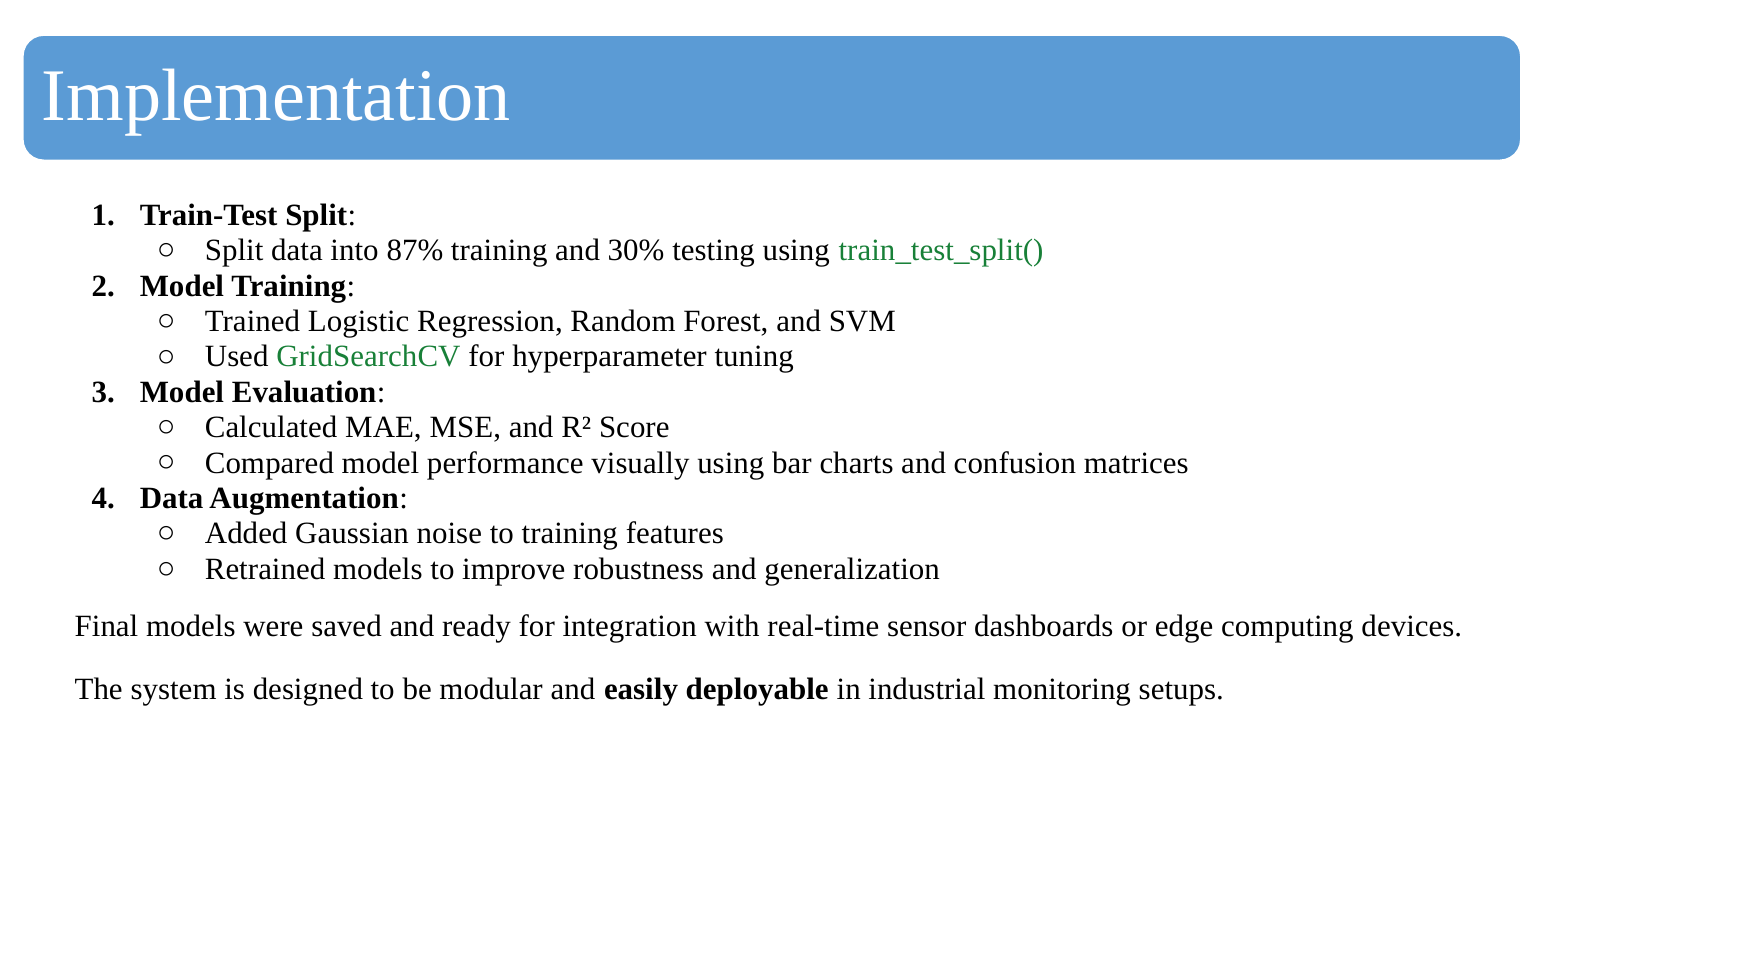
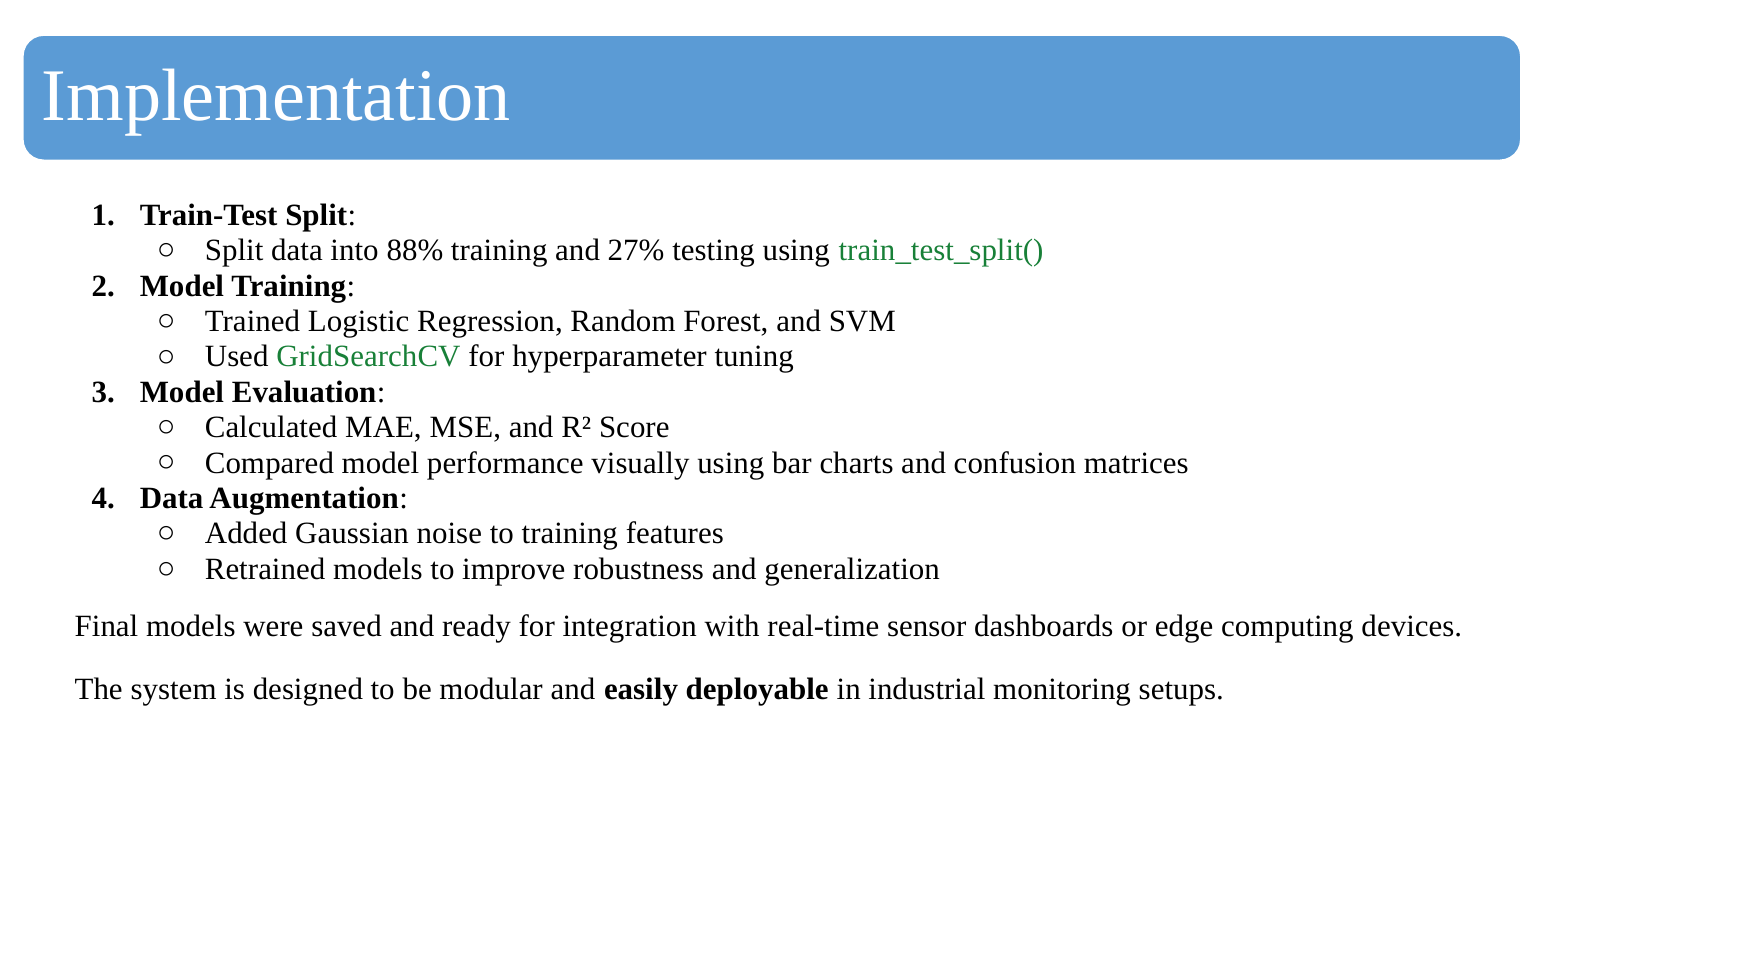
87%: 87% -> 88% (415, 251)
30%: 30% -> 27% (636, 251)
